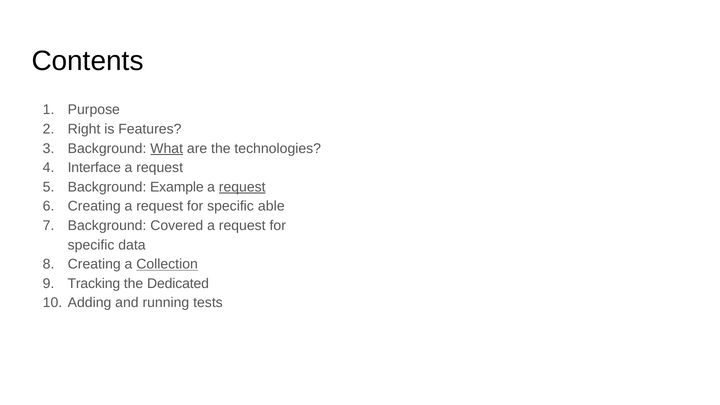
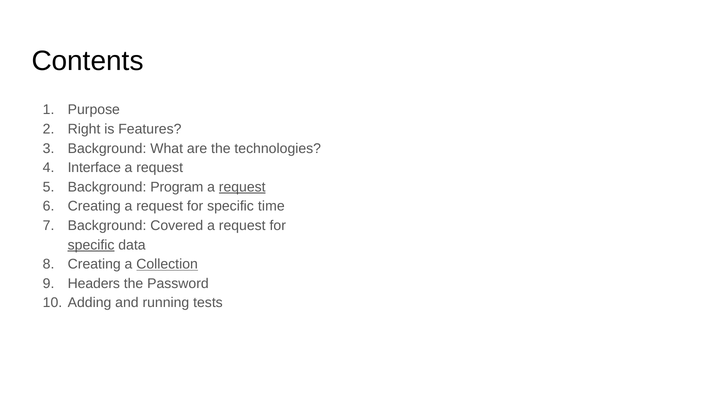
What underline: present -> none (167, 148)
Example: Example -> Program (177, 187)
able: able -> time (271, 206)
specific underline: none -> present (91, 245)
Tracking: Tracking -> Headers (94, 284)
Dedicated: Dedicated -> Password (178, 284)
